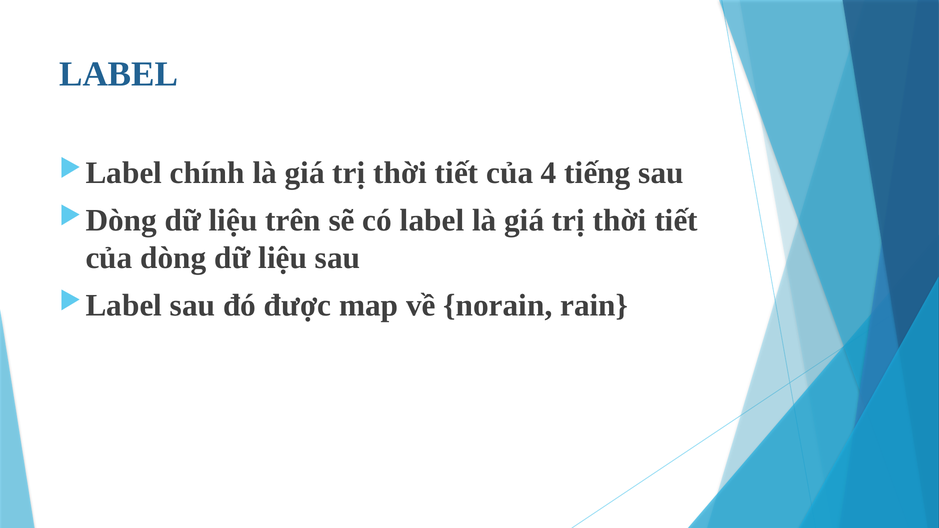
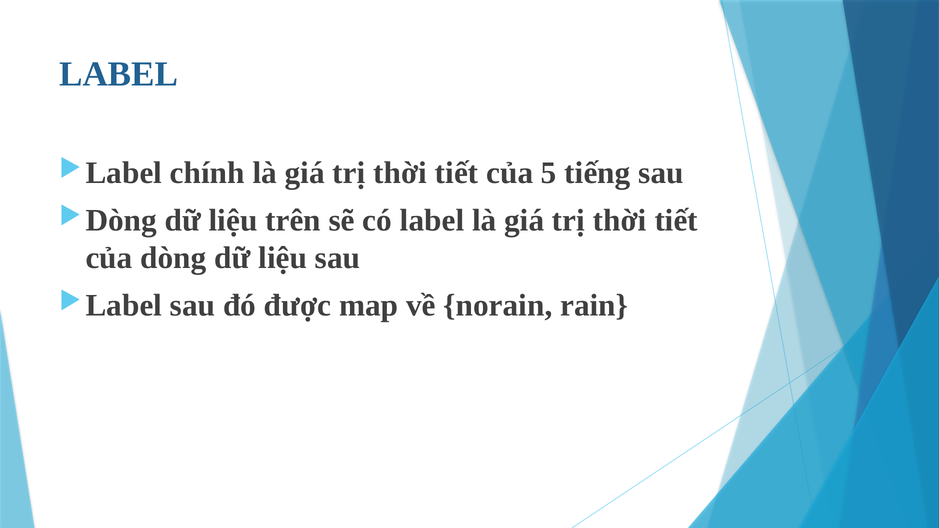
4: 4 -> 5 (549, 173)
